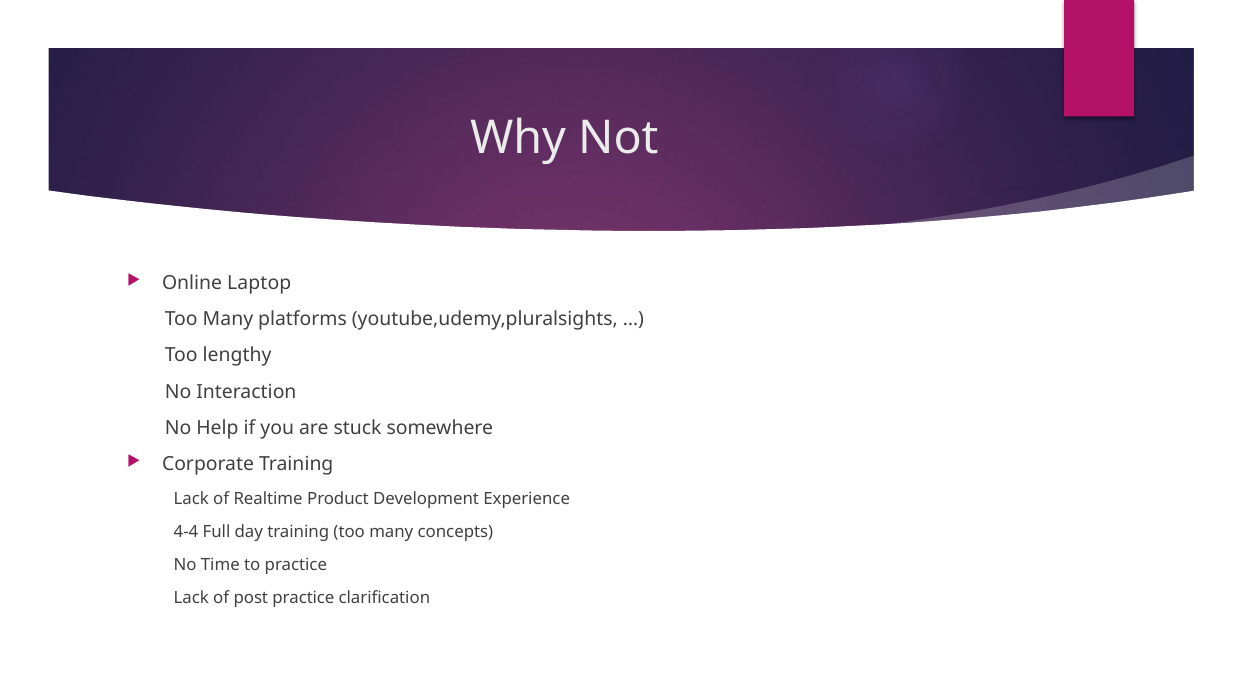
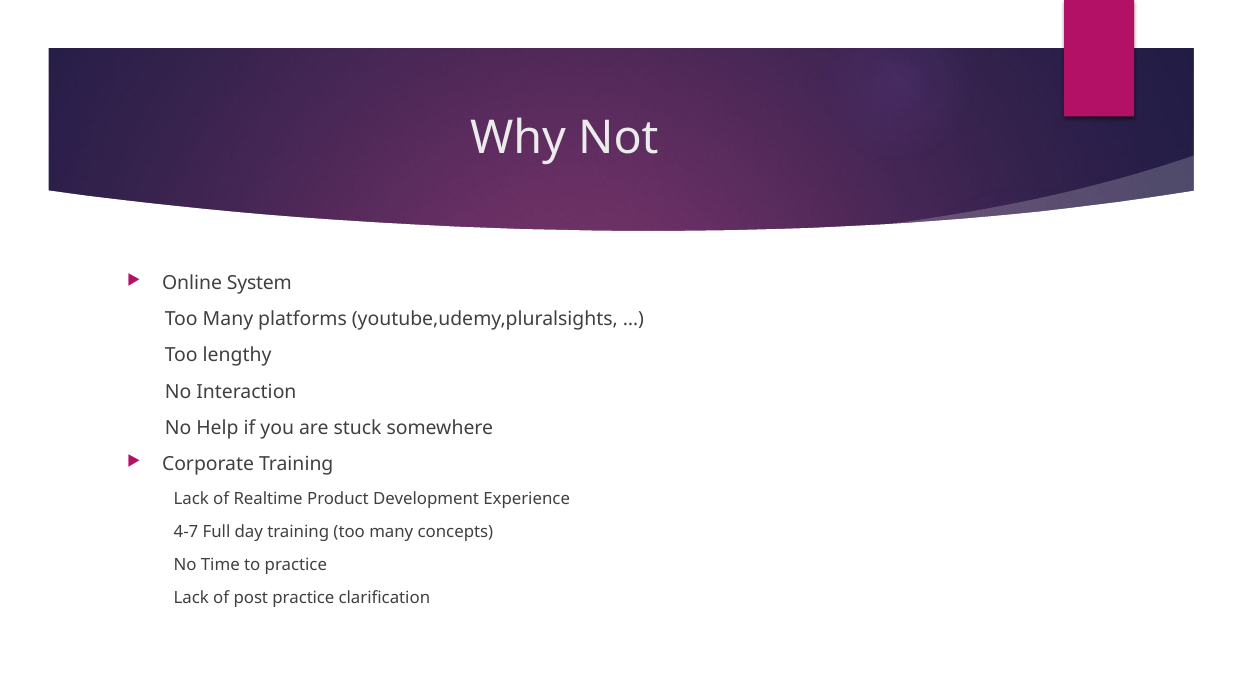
Laptop: Laptop -> System (259, 283)
4-4: 4-4 -> 4-7 (186, 532)
